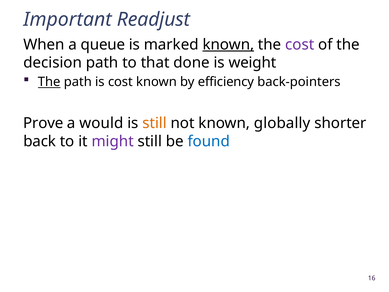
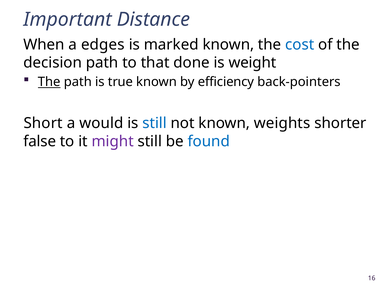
Readjust: Readjust -> Distance (153, 19)
queue: queue -> edges (103, 44)
known underline: present -> none (228, 44)
cost colour: purple -> blue (300, 44)
is cost: cost -> true (120, 82)
Prove: Prove -> Short (43, 123)
still colour: orange -> blue (155, 123)
globally: globally -> weights (282, 123)
back: back -> false (40, 141)
